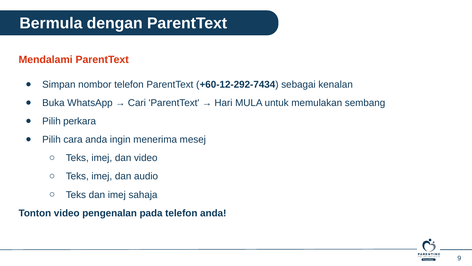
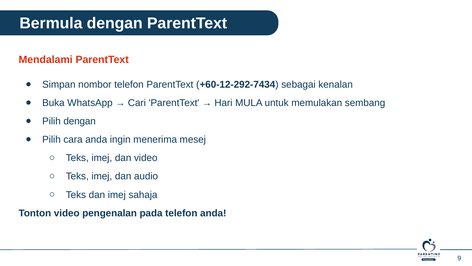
Pilih perkara: perkara -> dengan (80, 121)
